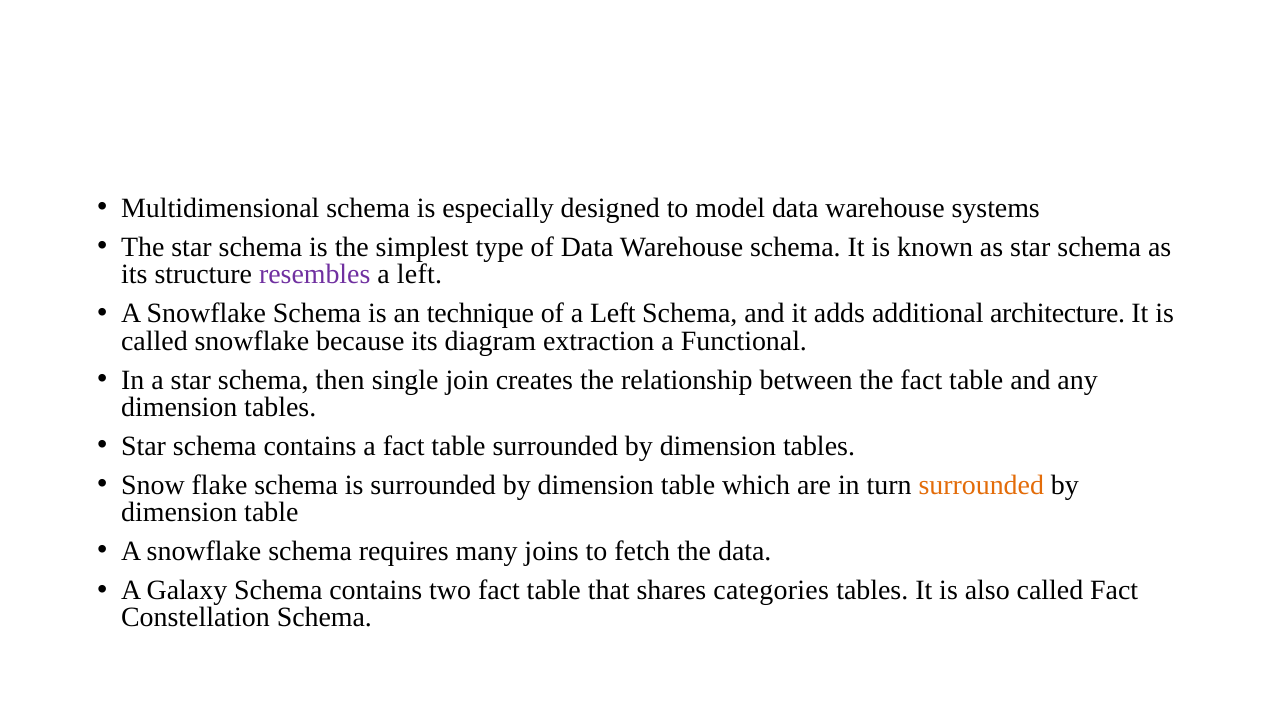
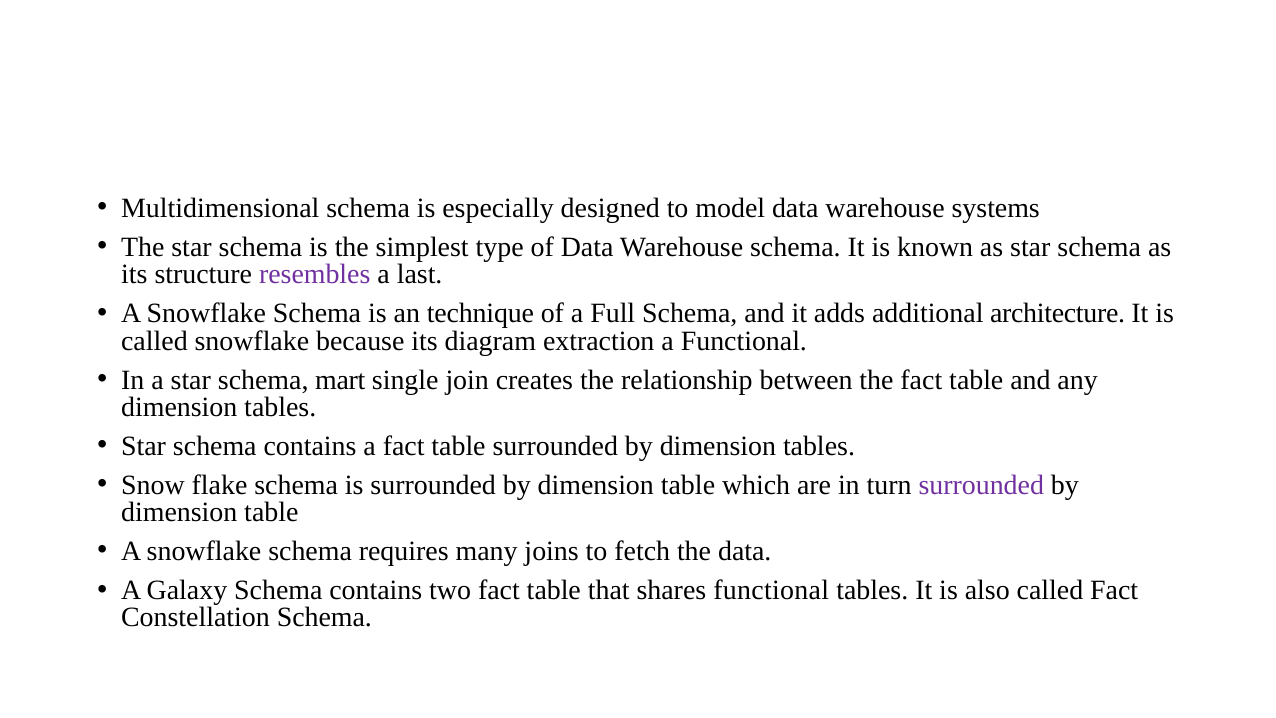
left: left -> last (420, 275)
of a Left: Left -> Full (613, 314)
then: then -> mart (340, 380)
surrounded colour: orange -> purple (981, 485)
shares categories: categories -> functional (771, 590)
